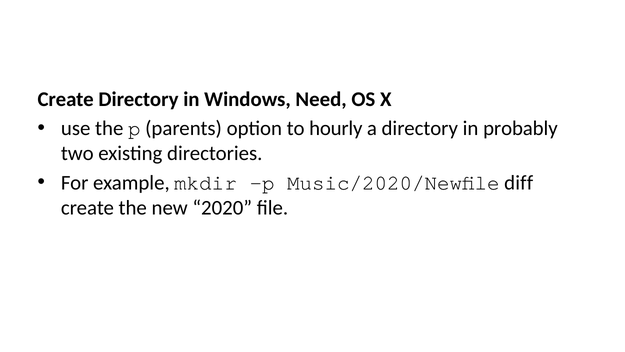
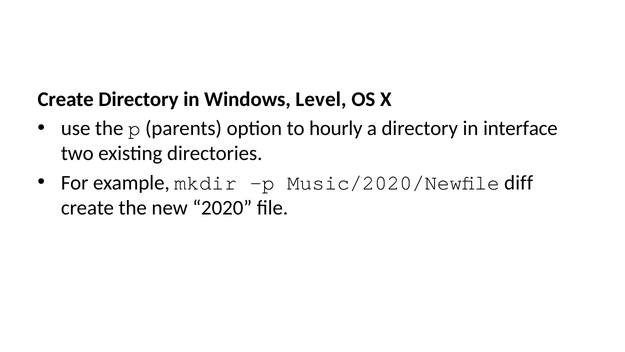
Need: Need -> Level (321, 99)
probably: probably -> interface (520, 128)
